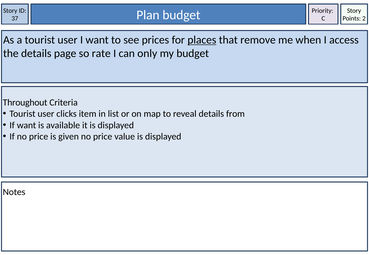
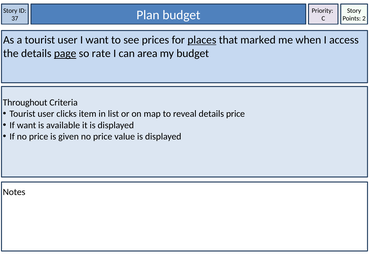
remove: remove -> marked (258, 40)
page underline: none -> present (65, 54)
only: only -> area (147, 54)
details from: from -> price (235, 114)
